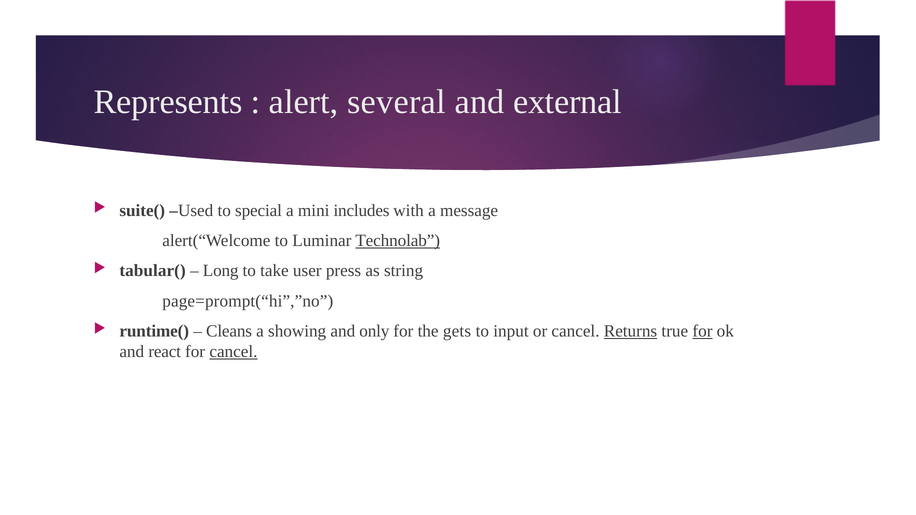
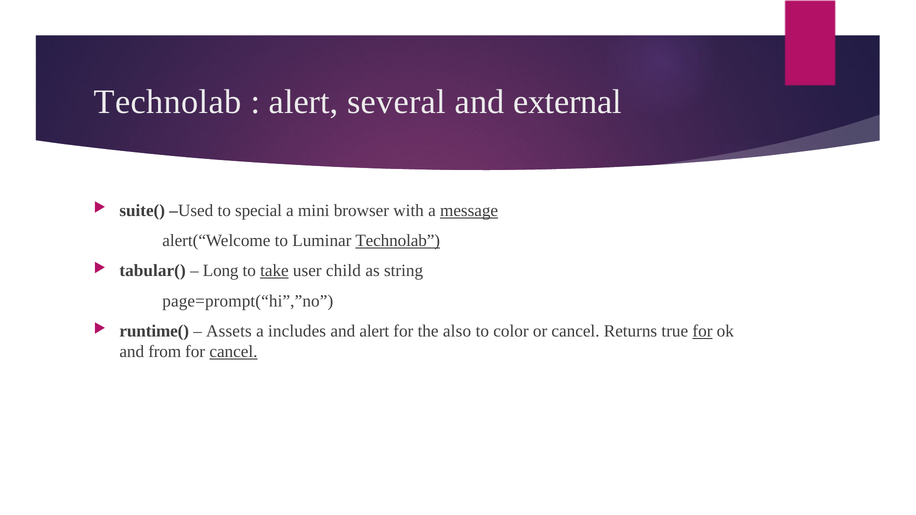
Represents: Represents -> Technolab (168, 102)
includes: includes -> browser (361, 211)
message underline: none -> present (469, 211)
take underline: none -> present (274, 271)
press: press -> child (343, 271)
Cleans: Cleans -> Assets (229, 331)
showing: showing -> includes (297, 331)
and only: only -> alert (374, 331)
gets: gets -> also (457, 331)
input: input -> color (511, 331)
Returns underline: present -> none (631, 331)
react: react -> from (165, 352)
